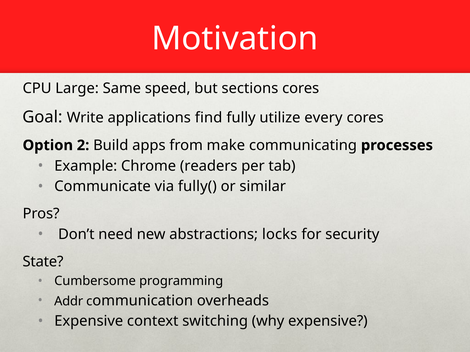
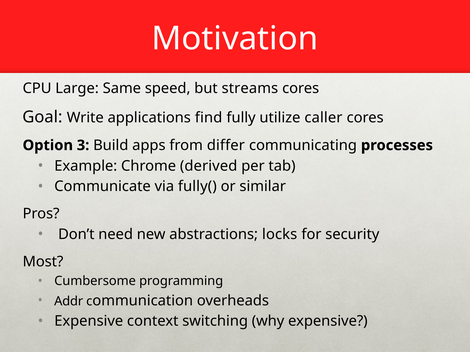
sections: sections -> streams (250, 88)
every: every -> caller (323, 118)
2: 2 -> 3 (83, 146)
make: make -> differ (226, 146)
readers: readers -> derived (209, 166)
State: State -> Most (43, 262)
